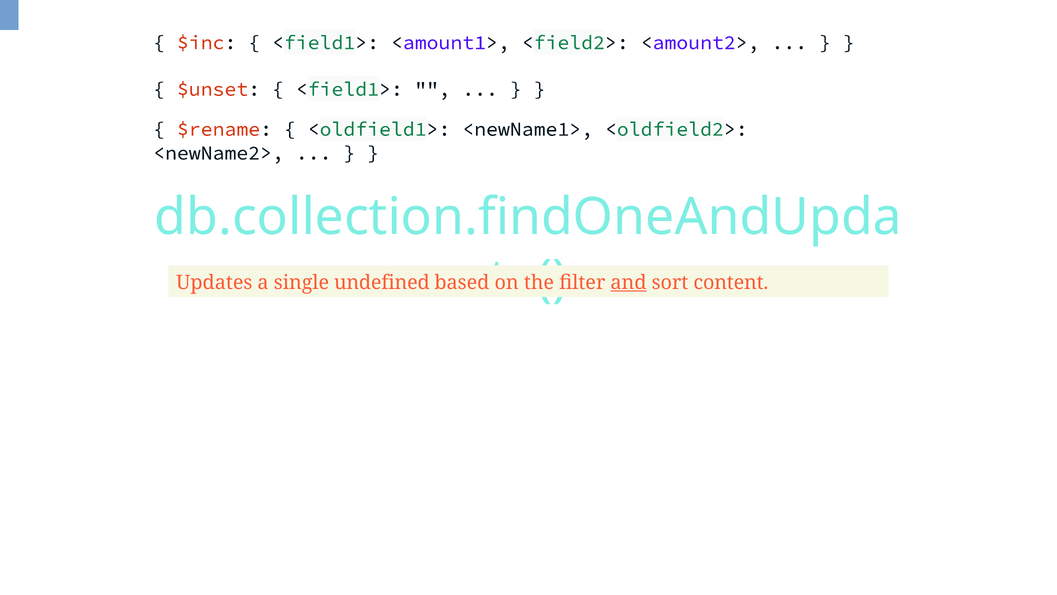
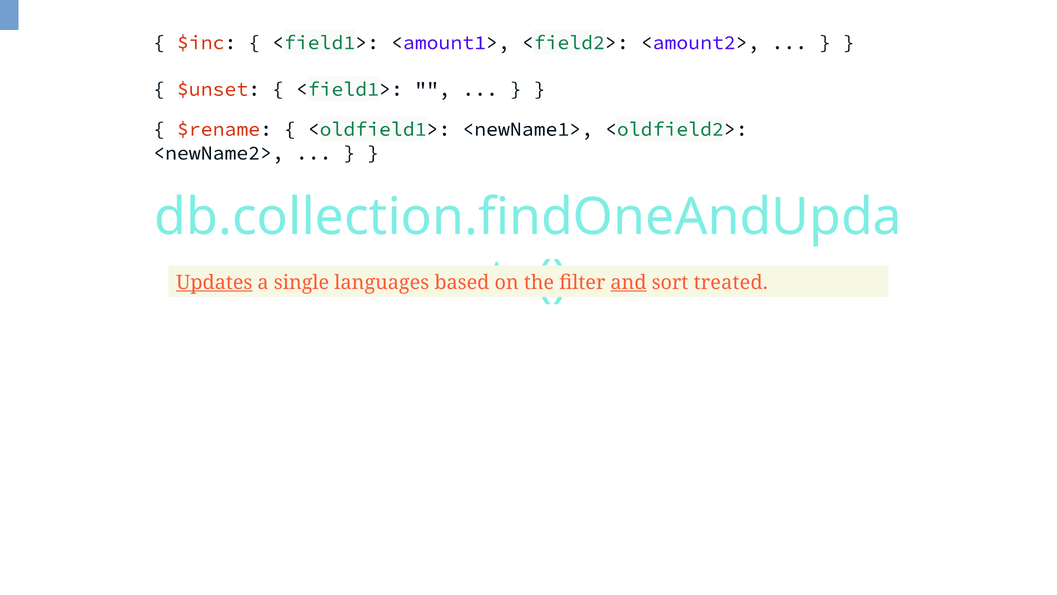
Updates underline: none -> present (214, 282)
undefined: undefined -> languages (382, 282)
content: content -> treated (731, 282)
